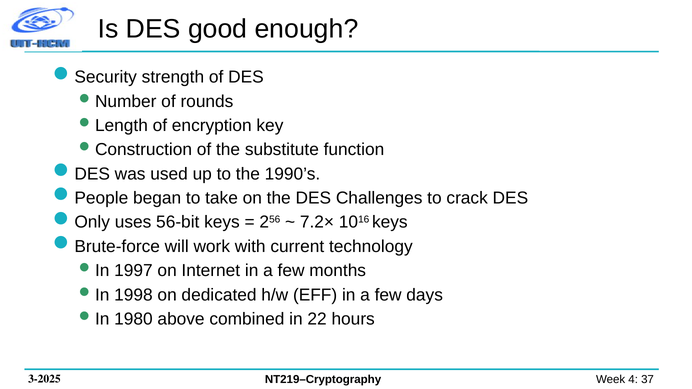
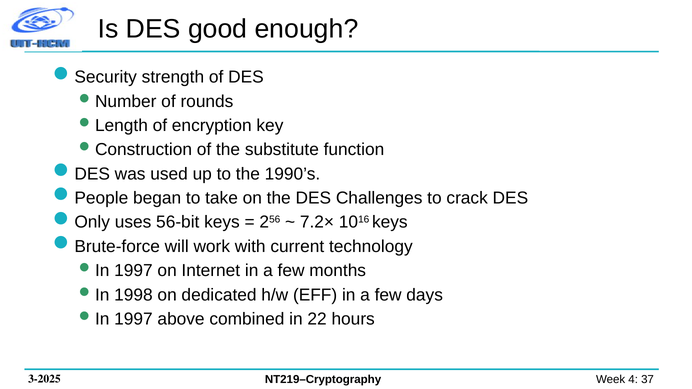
1980: 1980 -> 1997 (133, 319)
